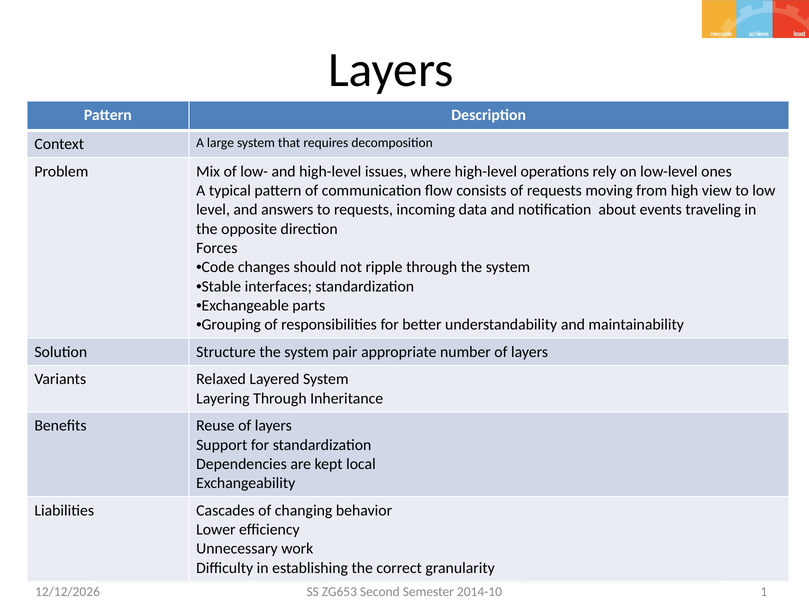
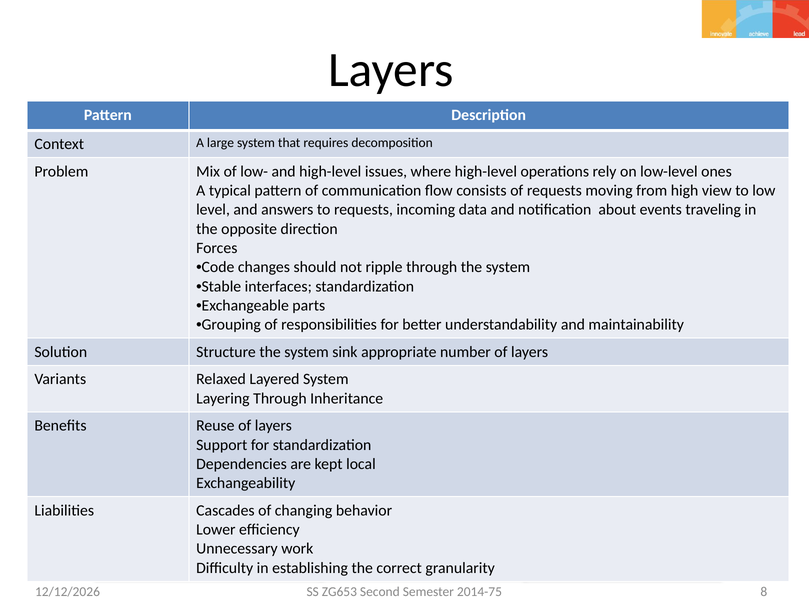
pair: pair -> sink (345, 352)
1: 1 -> 8 (764, 591)
2014-10: 2014-10 -> 2014-75 (479, 592)
